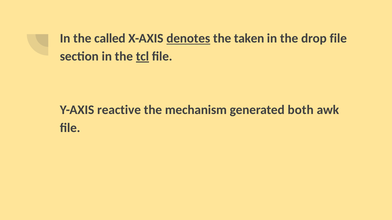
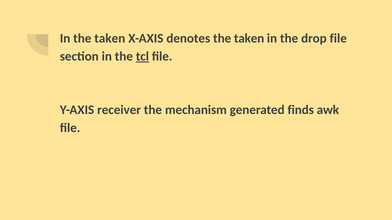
In the called: called -> taken (110, 38)
denotes underline: present -> none (188, 38)
reactive: reactive -> receiver (119, 110)
both: both -> finds (301, 110)
